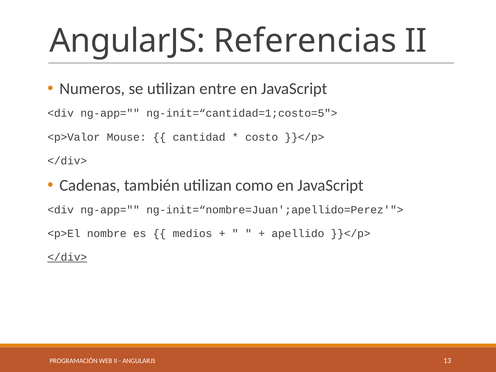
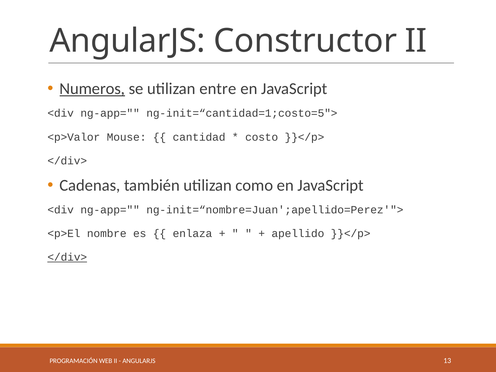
Referencias: Referencias -> Constructor (305, 41)
Numeros underline: none -> present (92, 89)
medios: medios -> enlaza (192, 234)
